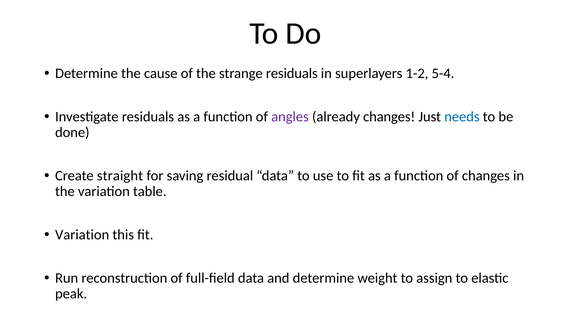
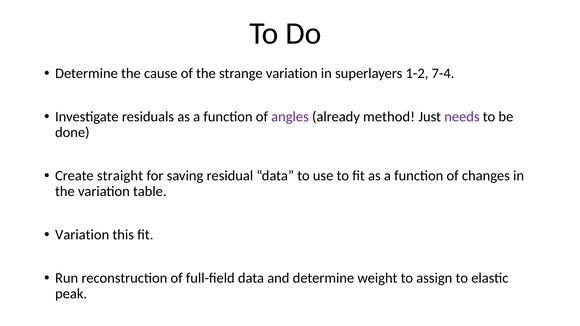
strange residuals: residuals -> variation (292, 73)
5-4: 5-4 -> 7-4 (443, 73)
already changes: changes -> method (389, 117)
needs colour: blue -> purple (462, 117)
